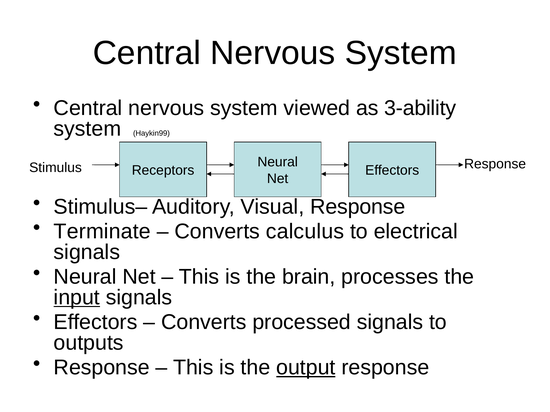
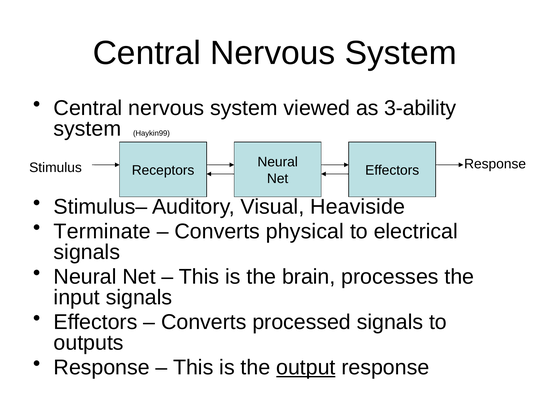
Visual Response: Response -> Heaviside (358, 207)
calculus: calculus -> physical (305, 232)
input underline: present -> none (77, 298)
